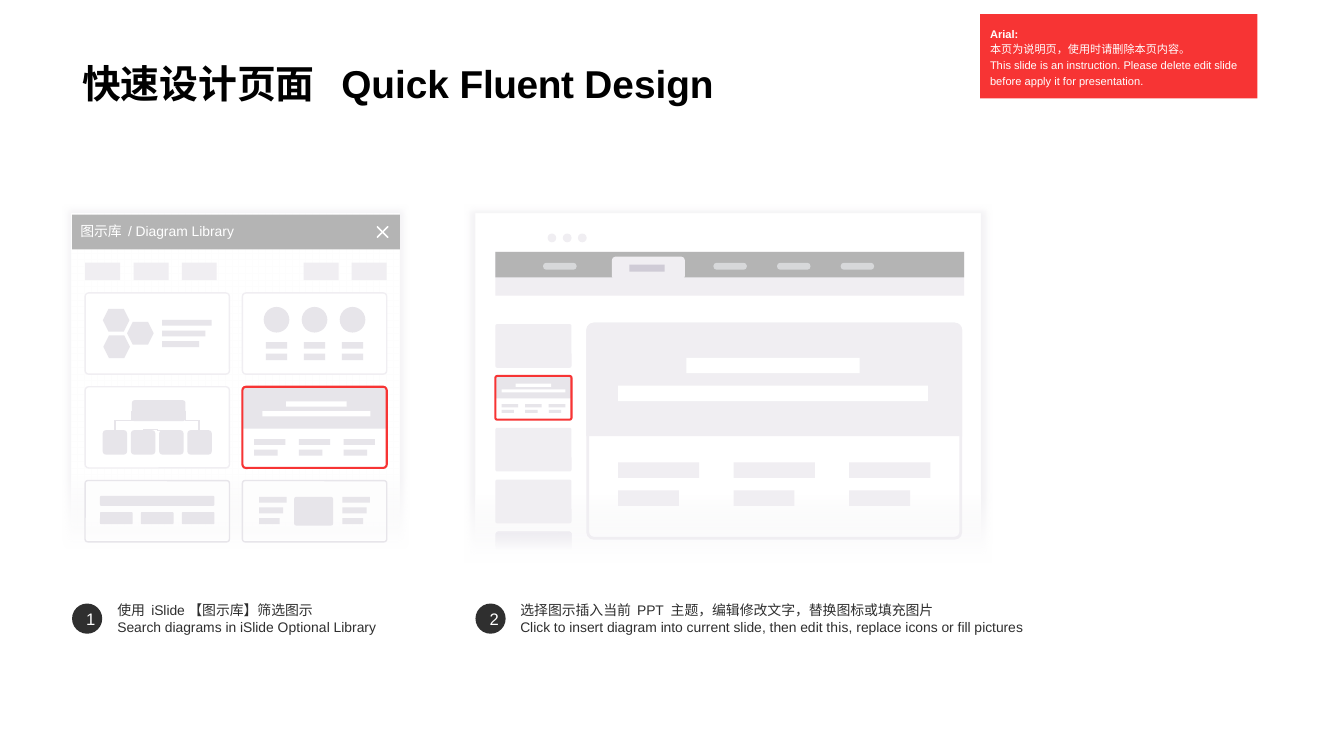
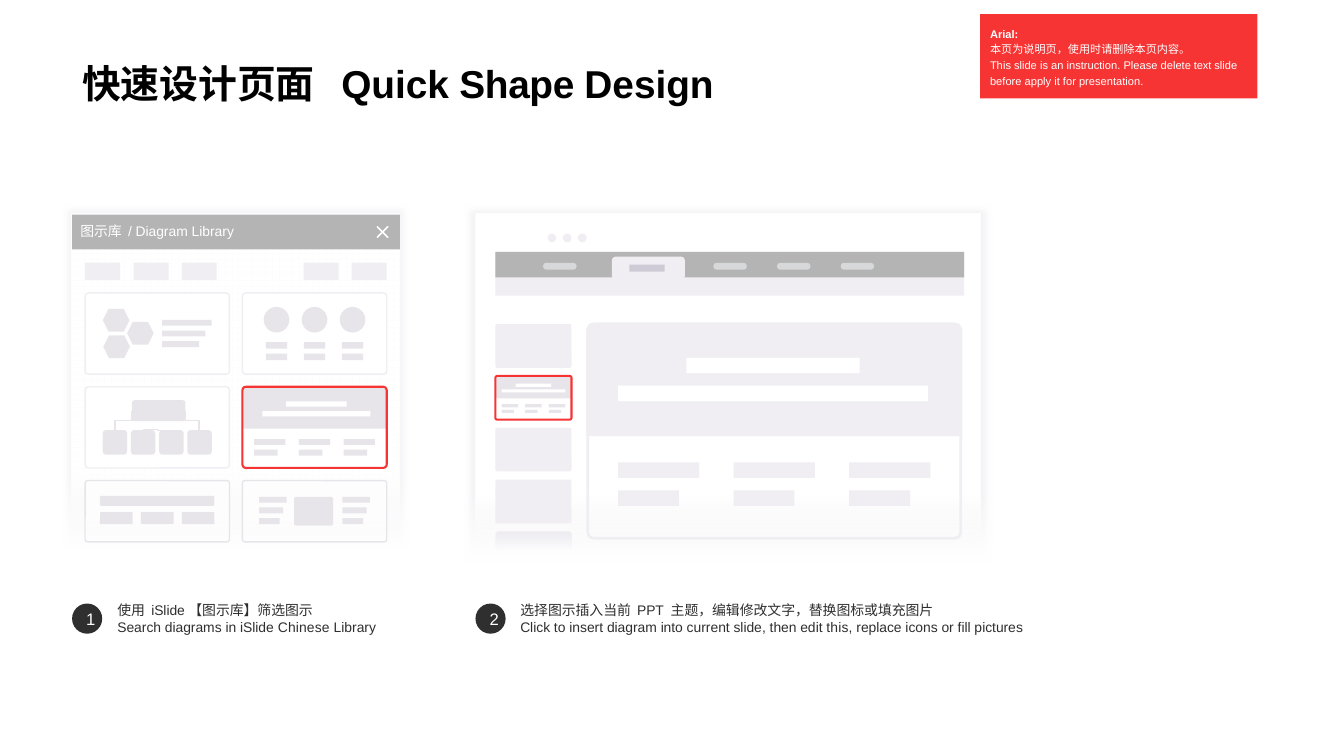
delete edit: edit -> text (1203, 66)
Fluent: Fluent -> Shape (517, 86)
Optional: Optional -> Chinese (304, 628)
